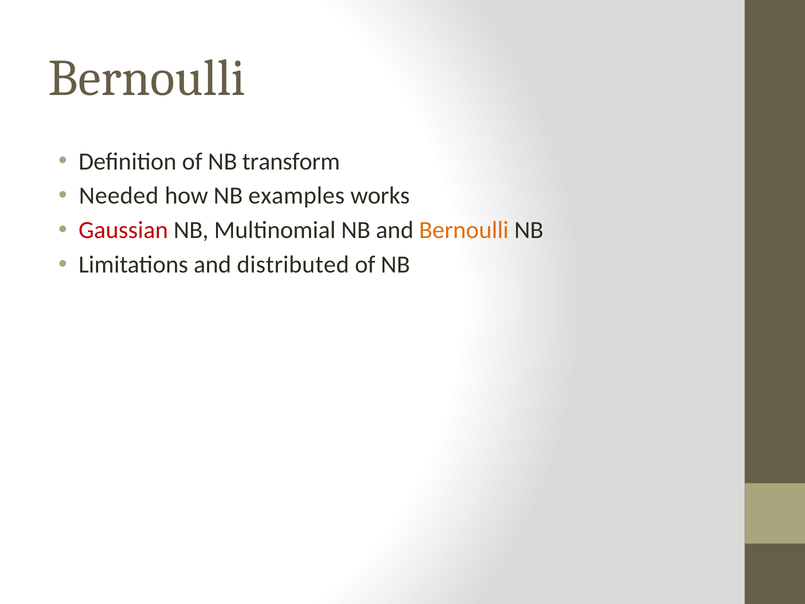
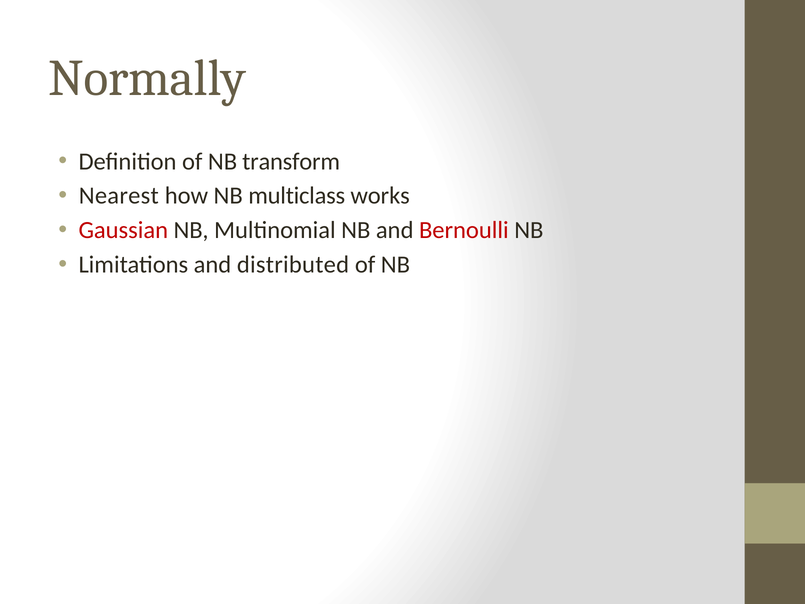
Bernoulli: Bernoulli -> Normally (147, 78)
Needed: Needed -> Nearest (119, 196)
examples: examples -> multiclass (297, 196)
Bernoulli colour: orange -> red (464, 230)
